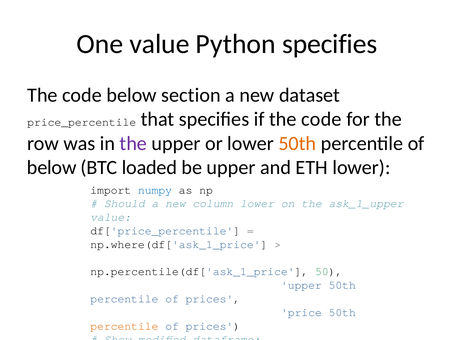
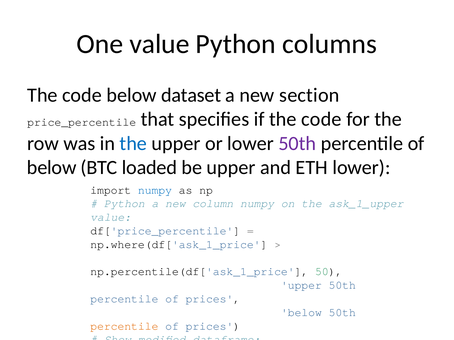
Python specifies: specifies -> columns (330, 44)
section: section -> dataset (191, 95)
dataset: dataset -> section (309, 95)
the colour: purple -> blue (133, 144)
50th colour: orange -> purple (297, 144)
Should: Should -> Python (124, 204)
column lower: lower -> numpy (257, 204)
price: price -> below (301, 313)
